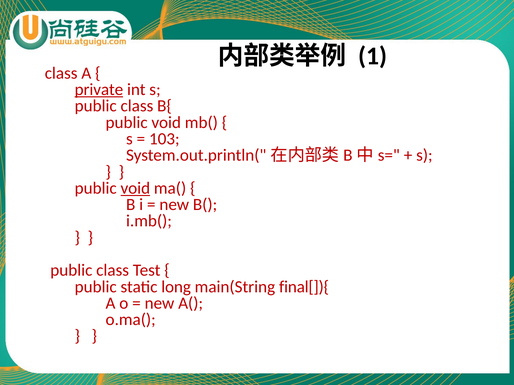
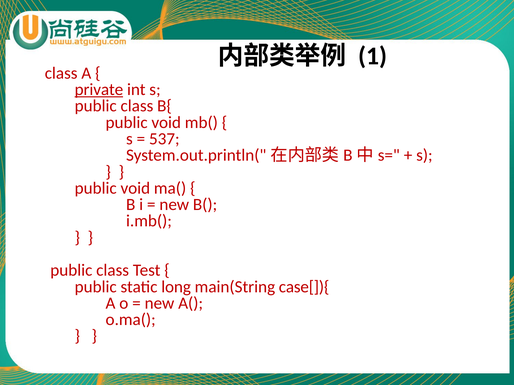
103: 103 -> 537 (164, 139)
void underline: present -> none (135, 188)
final[]){: final[]){ -> case[]){ (304, 287)
